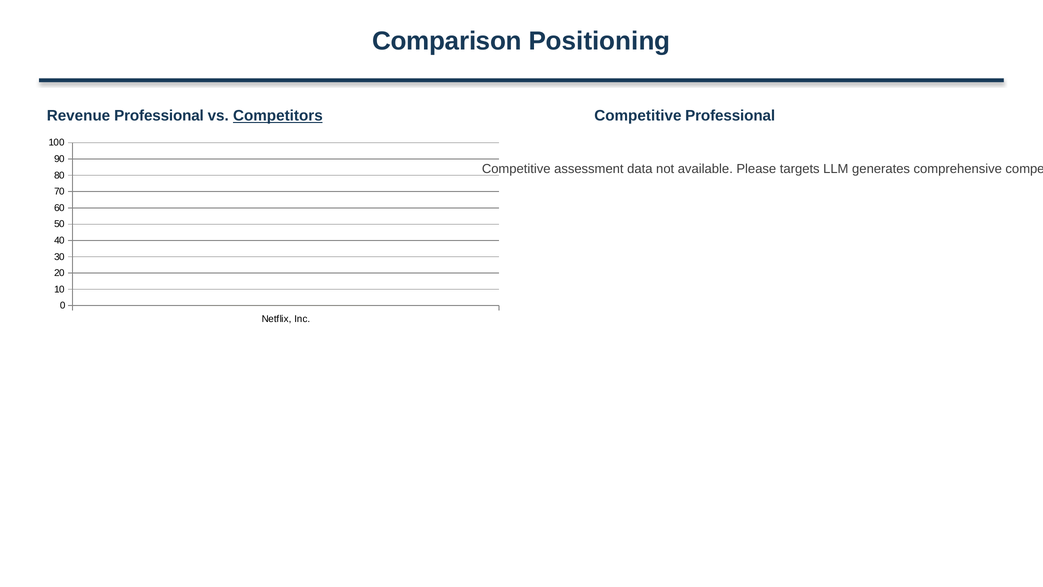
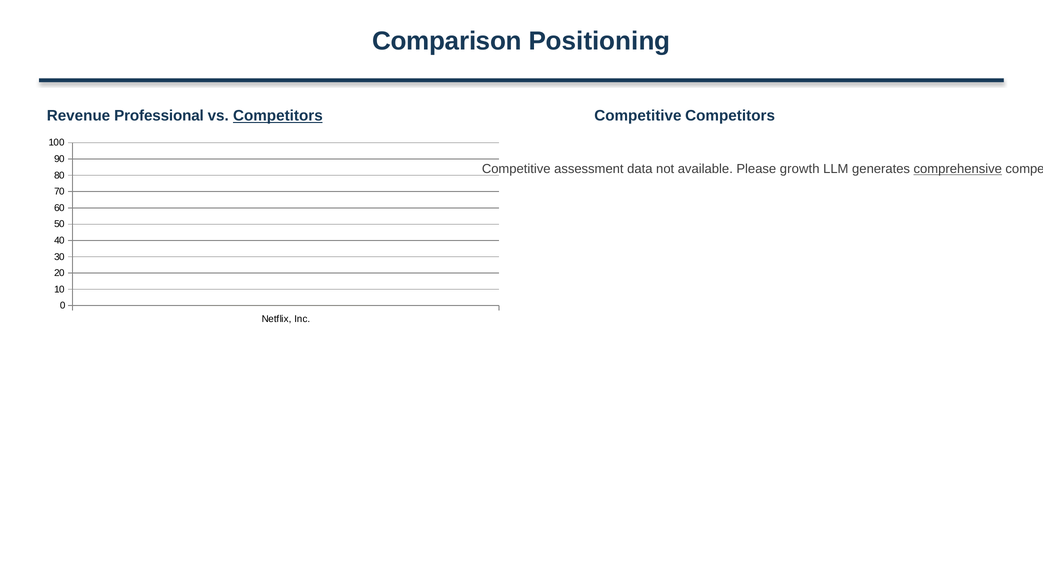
Competitive Professional: Professional -> Competitors (730, 116)
targets: targets -> growth (800, 169)
comprehensive underline: none -> present (958, 169)
